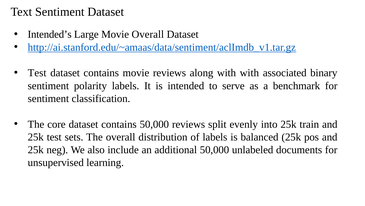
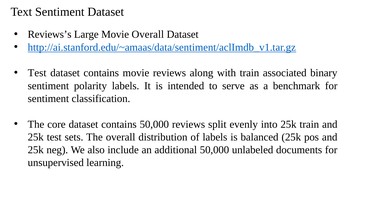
Intended’s: Intended’s -> Reviews’s (50, 34)
with with: with -> train (249, 73)
